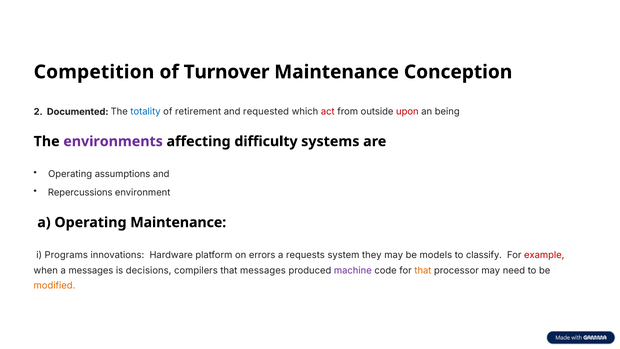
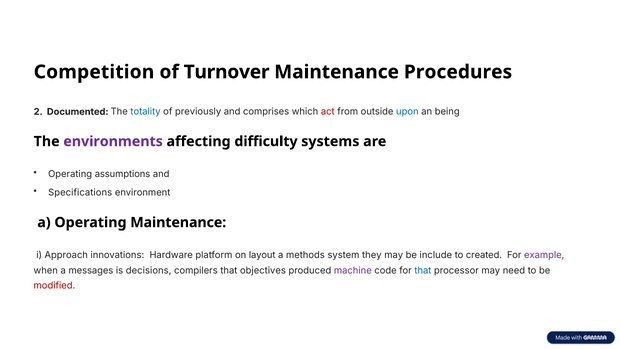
Conception: Conception -> Procedures (458, 72)
retirement: retirement -> previously (198, 112)
requested: requested -> comprises (266, 112)
upon colour: red -> blue (407, 112)
Repercussions: Repercussions -> Specifications (80, 193)
Programs: Programs -> Approach (66, 255)
errors: errors -> layout (262, 255)
requests: requests -> methods (305, 255)
models: models -> include (436, 255)
classify: classify -> created (484, 255)
example colour: red -> purple (544, 255)
that messages: messages -> objectives (263, 270)
that colour: orange -> blue (423, 270)
modified colour: orange -> red (54, 286)
